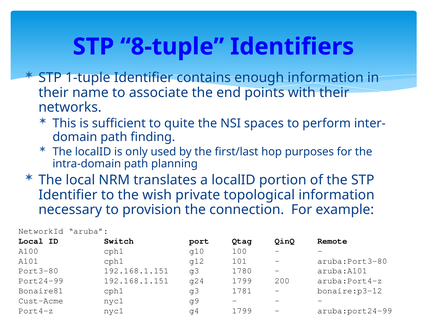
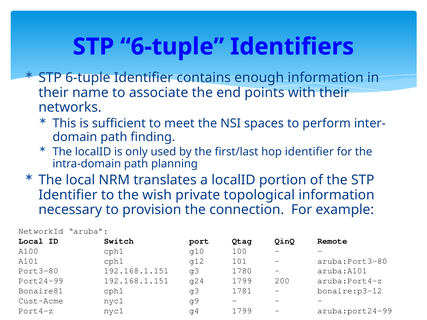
8-tuple: 8-tuple -> 6-tuple (172, 47)
1-tuple: 1-tuple -> 6-tuple (88, 78)
quite: quite -> meet (179, 124)
hop purposes: purposes -> identifier (309, 152)
